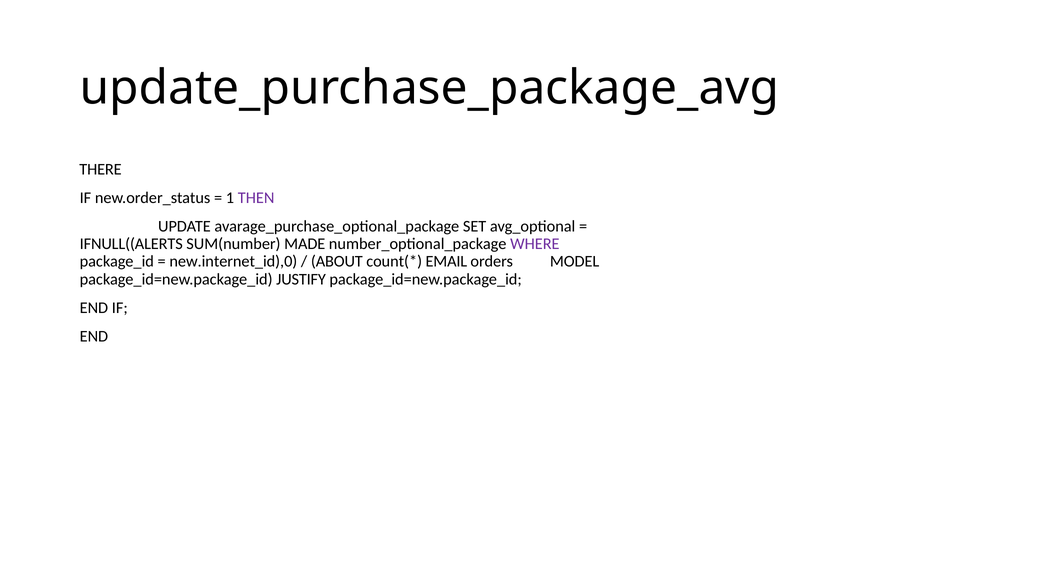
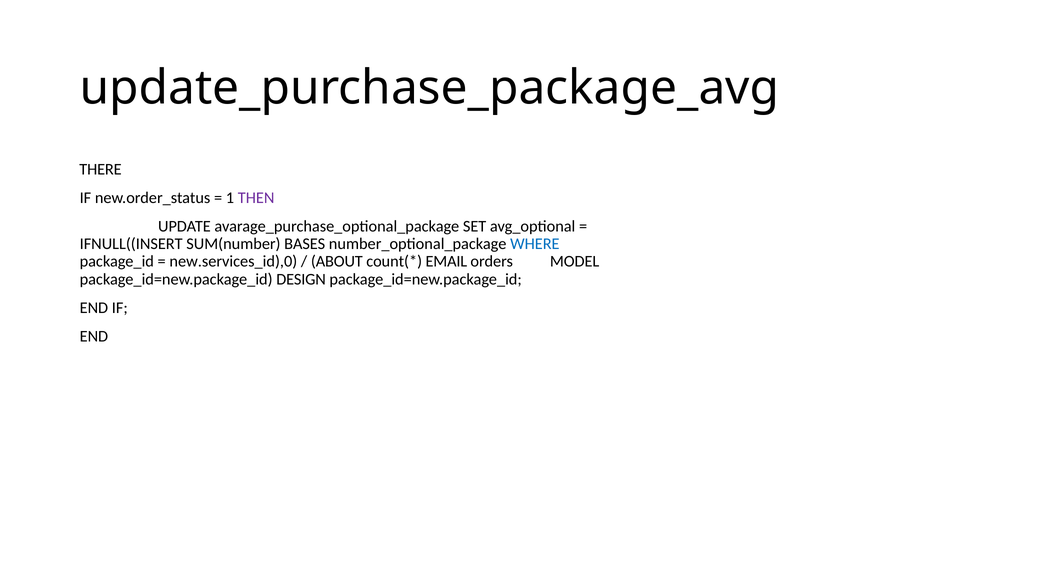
IFNULL((ALERTS: IFNULL((ALERTS -> IFNULL((INSERT (131, 244)
MADE: MADE -> BASES (305, 244)
WHERE colour: purple -> blue (535, 244)
new.internet_id),0: new.internet_id),0 -> new.services_id),0 (233, 261)
JUSTIFY: JUSTIFY -> DESIGN (301, 279)
